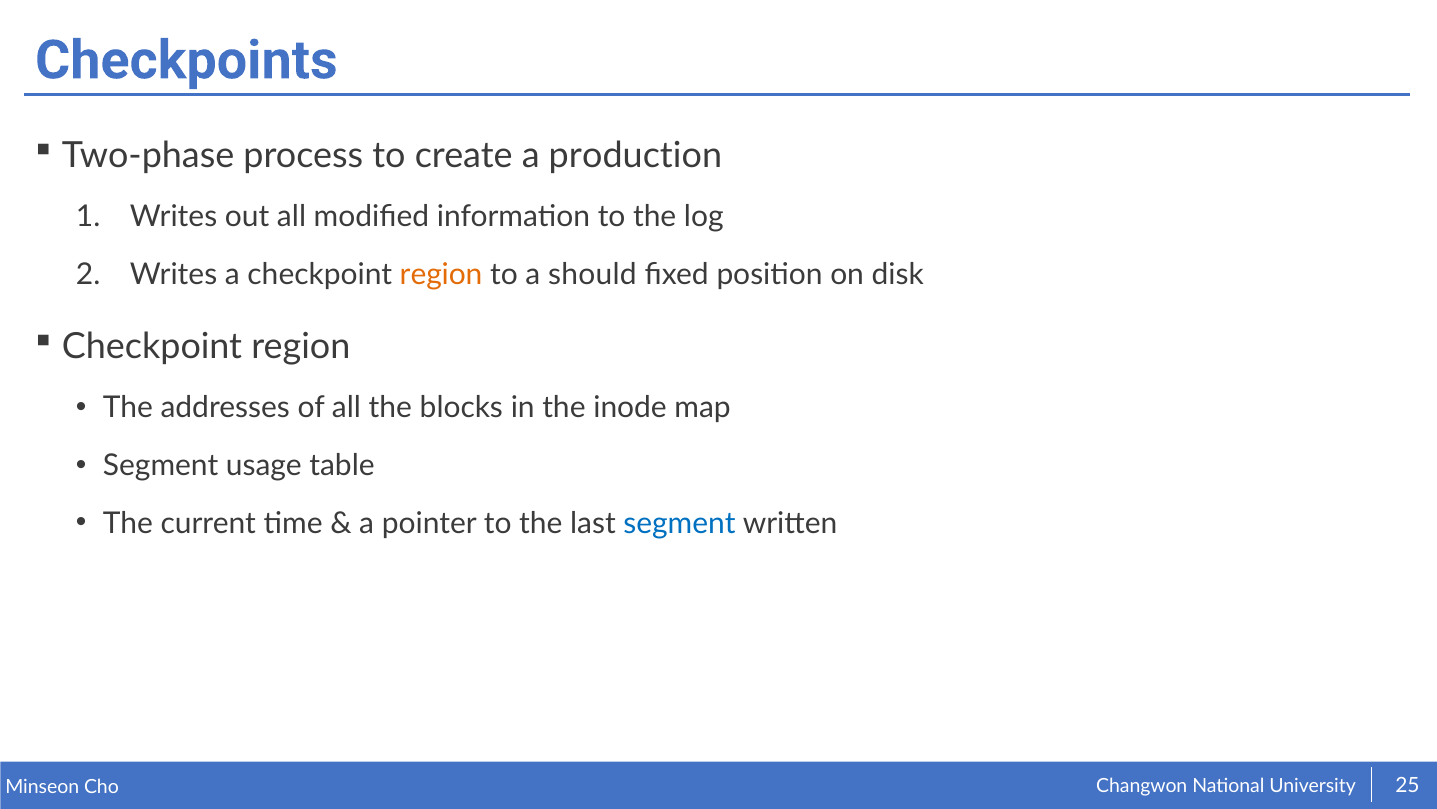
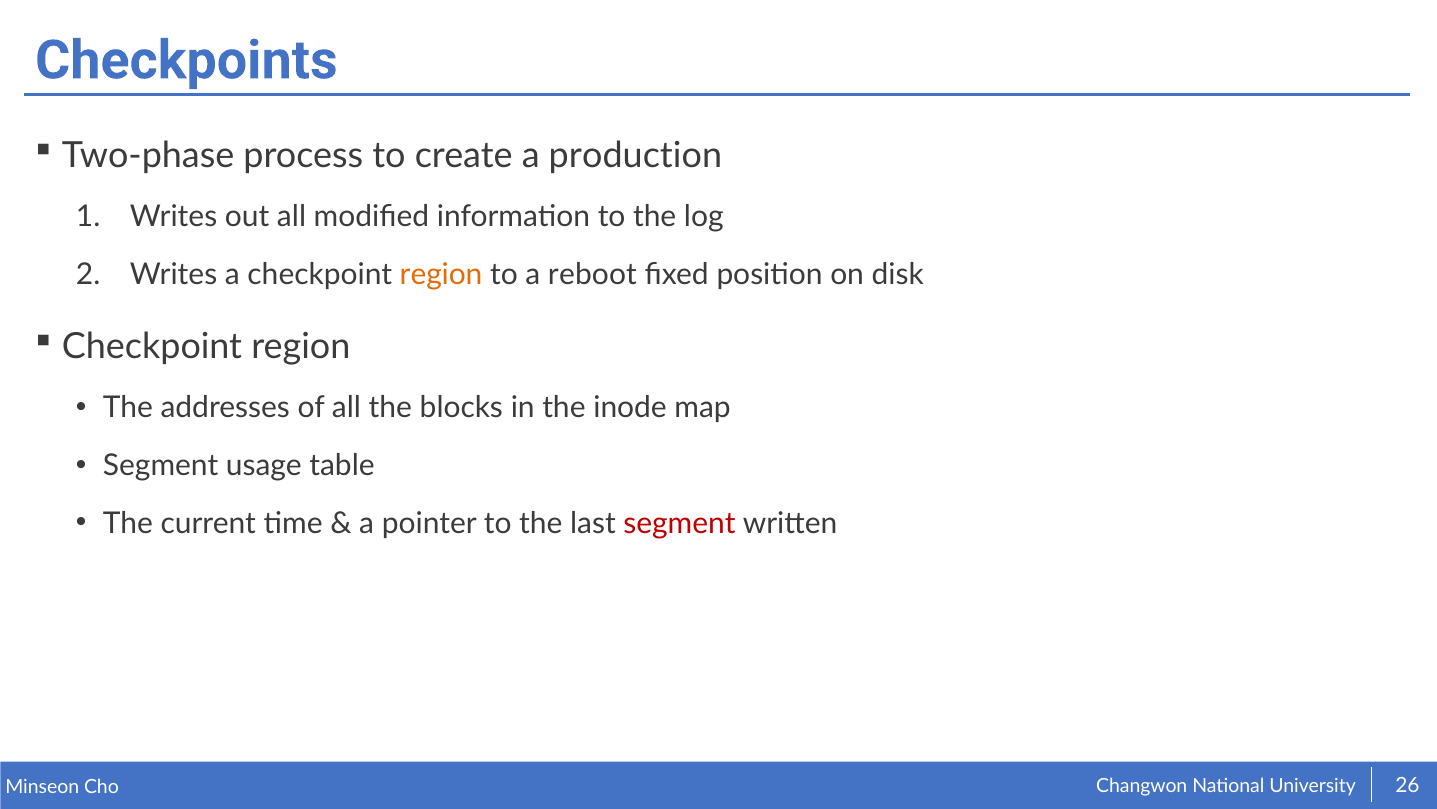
should: should -> reboot (592, 275)
segment colour: blue -> red (679, 523)
25: 25 -> 26 (1408, 785)
